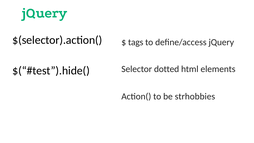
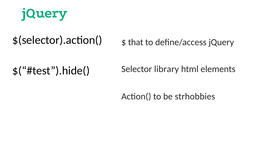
tags: tags -> that (136, 42)
dotted: dotted -> library (166, 69)
